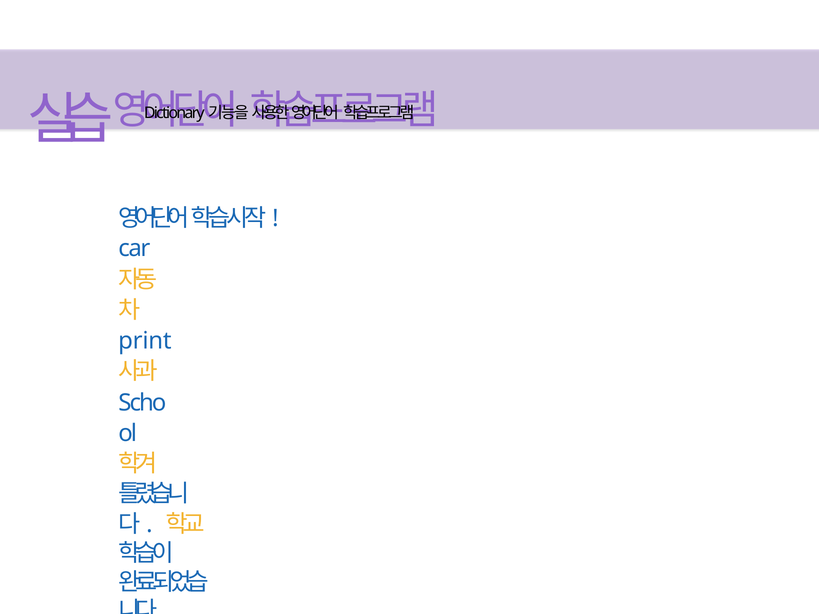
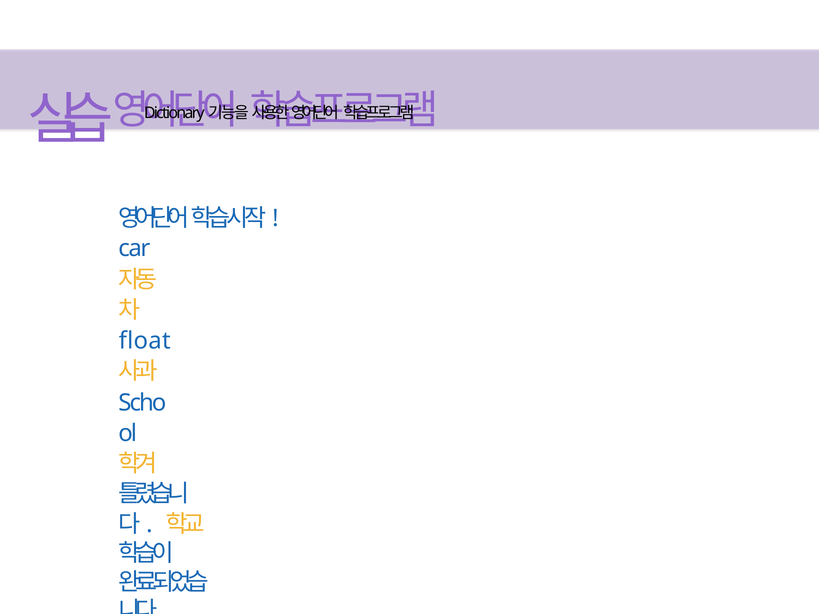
print: print -> float (145, 341)
